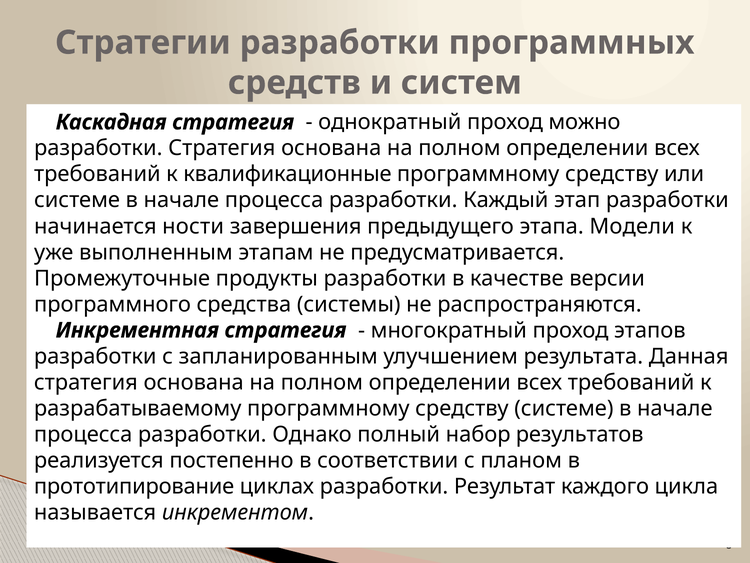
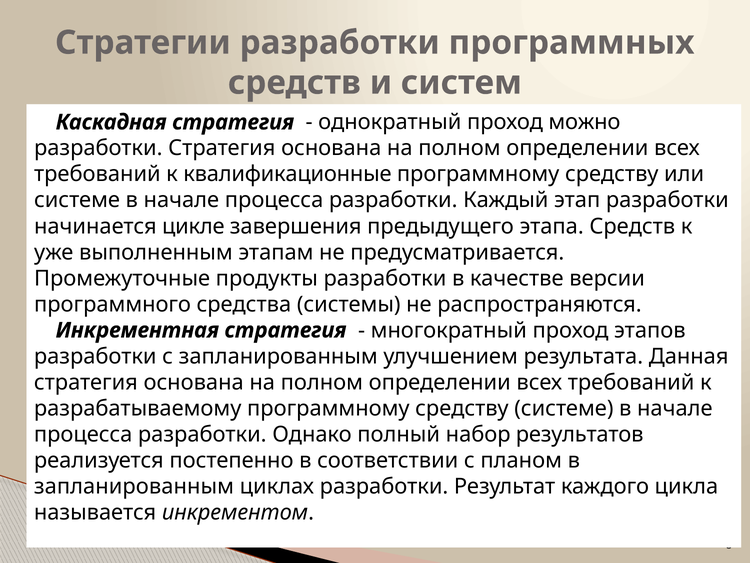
ности: ности -> цикле (193, 226)
этапа Модели: Модели -> Средств (632, 226)
прототипирование: прототипирование -> запланированным (134, 486)
